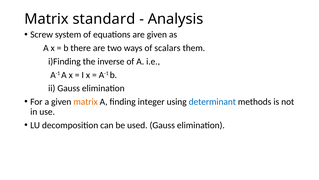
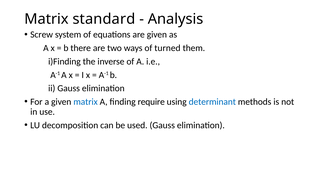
scalars: scalars -> turned (167, 48)
matrix colour: orange -> blue (86, 101)
integer: integer -> require (151, 101)
